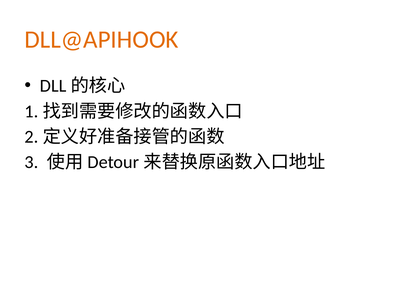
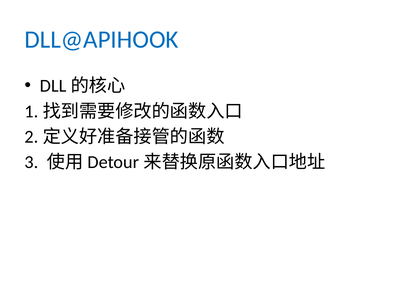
DLL@APIHOOK colour: orange -> blue (102, 40)
